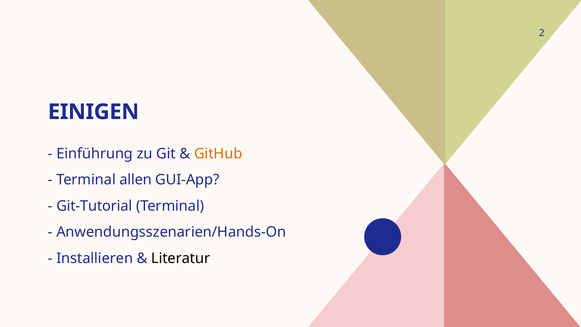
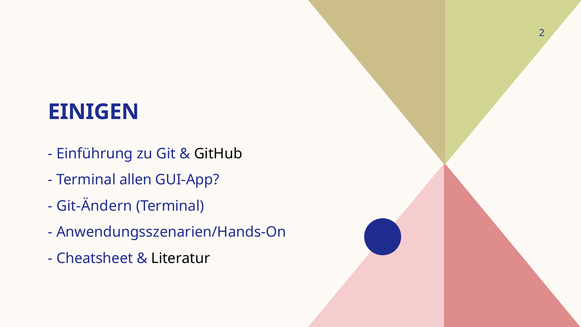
GitHub colour: orange -> black (218, 154)
Git-Tutorial: Git-Tutorial -> Git-Ändern (94, 206)
Installieren: Installieren -> Cheatsheet (95, 258)
